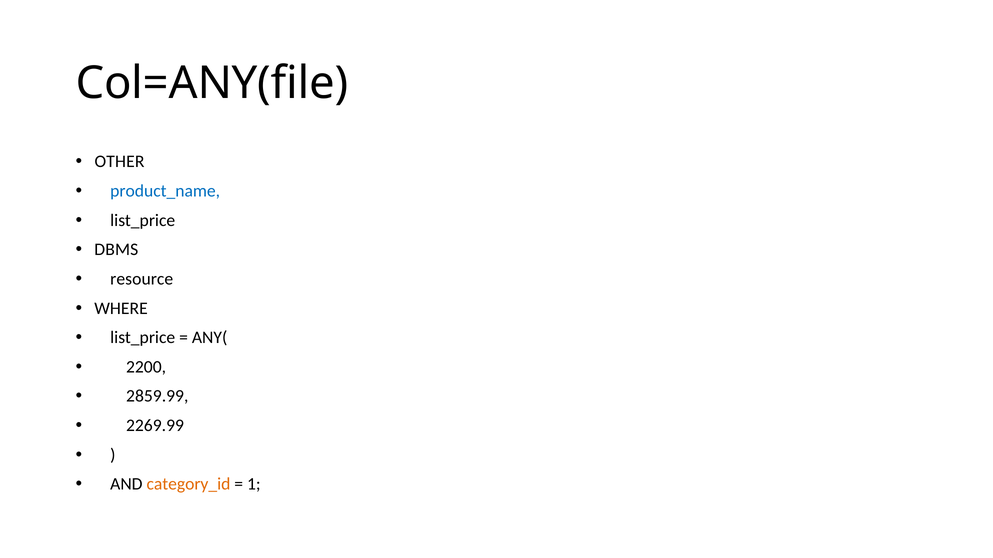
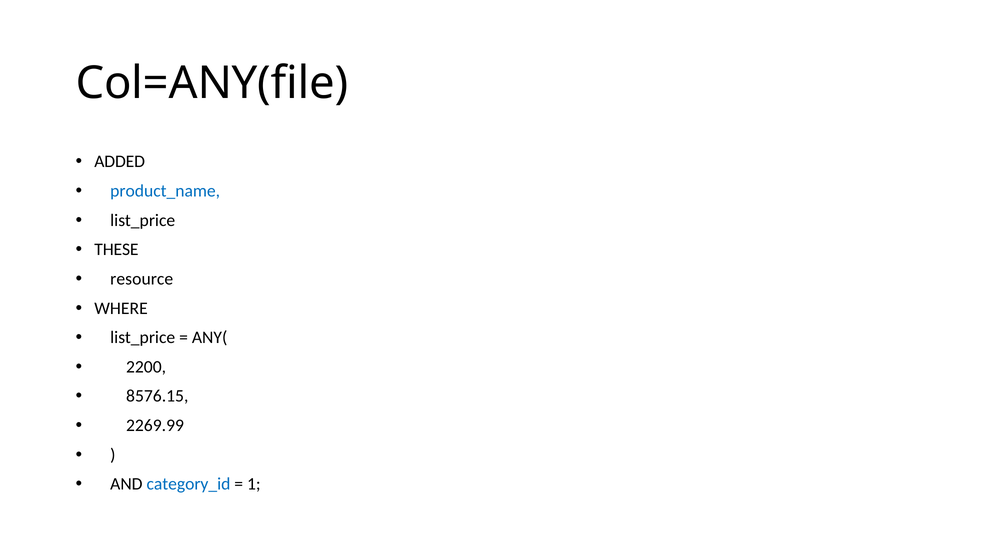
OTHER: OTHER -> ADDED (120, 162)
DBMS: DBMS -> THESE (116, 250)
2859.99: 2859.99 -> 8576.15 (157, 397)
category_id colour: orange -> blue (188, 485)
